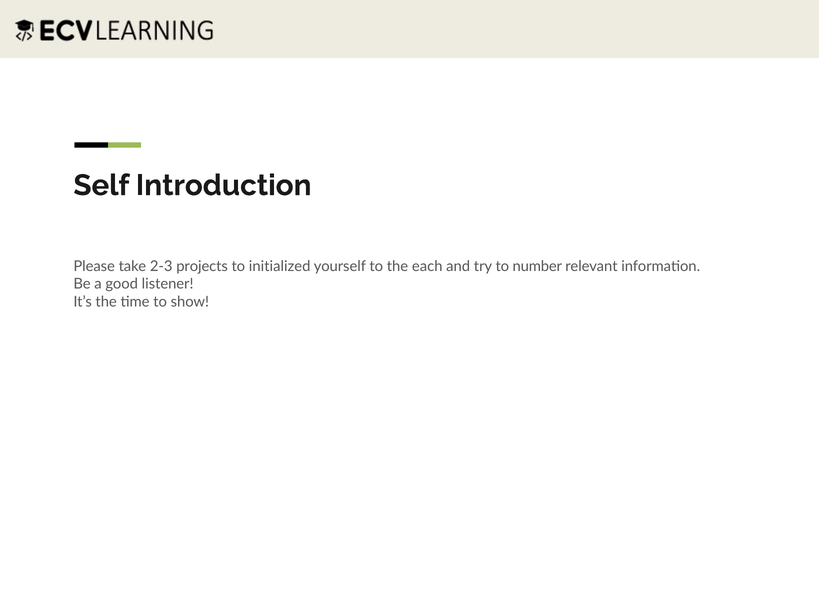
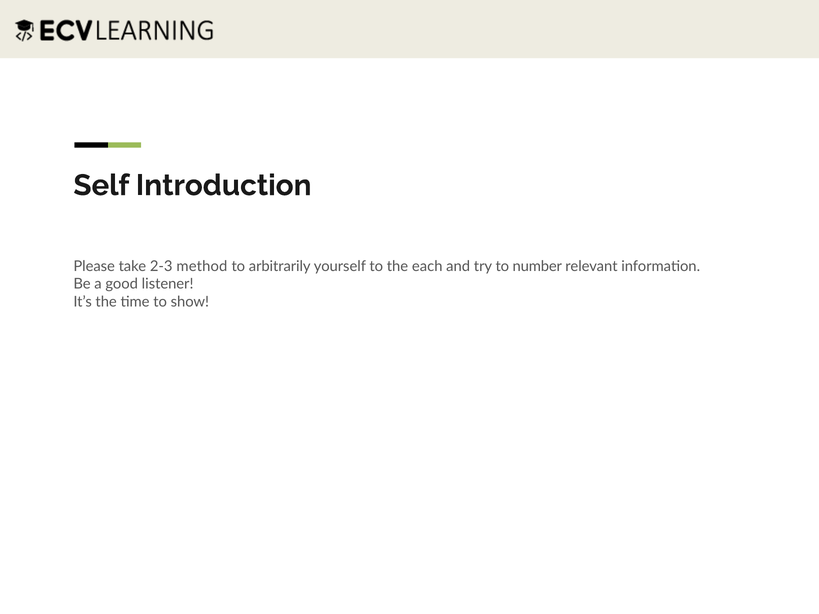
projects: projects -> method (202, 266)
initialized: initialized -> arbitrarily (280, 266)
